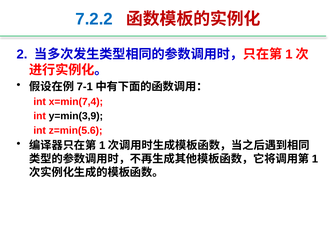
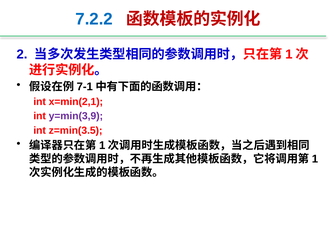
x=min(7,4: x=min(7,4 -> x=min(2,1 (76, 102)
y=min(3,9 colour: black -> purple (76, 116)
z=min(5.6: z=min(5.6 -> z=min(3.5 (76, 130)
